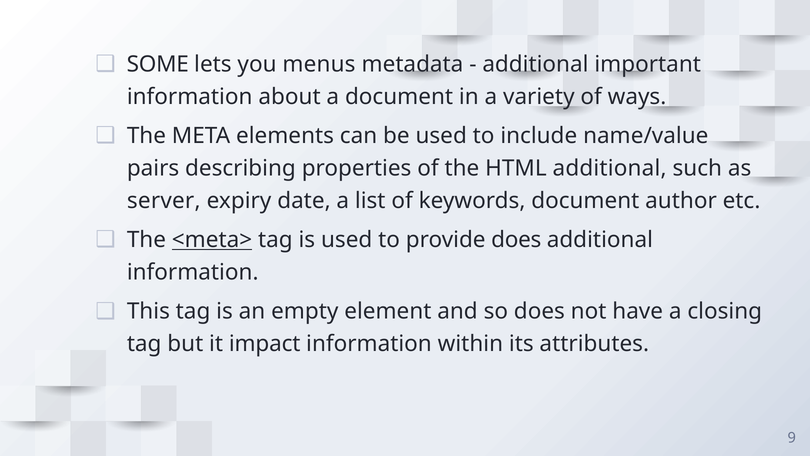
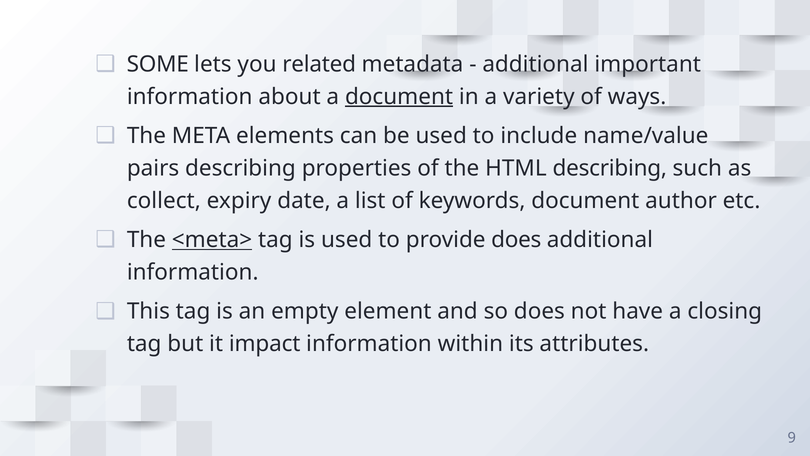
menus: menus -> related (319, 64)
document underline: none -> present (399, 96)
HTML additional: additional -> describing (610, 168)
server: server -> collect (164, 200)
